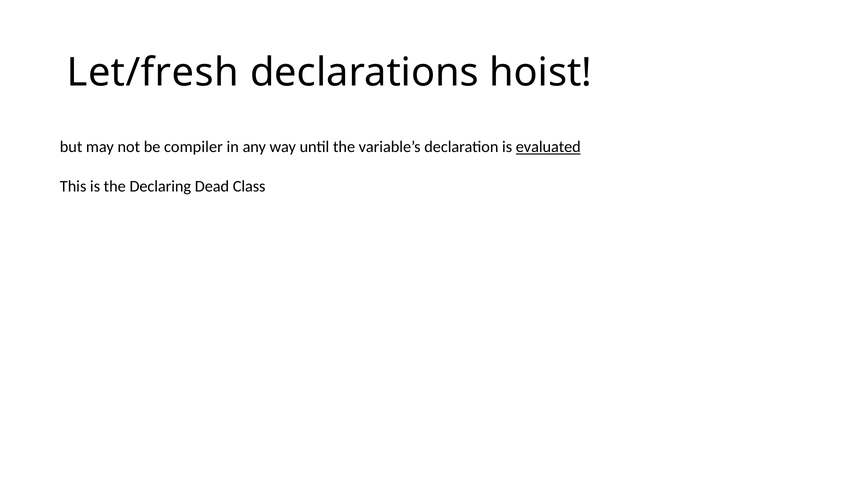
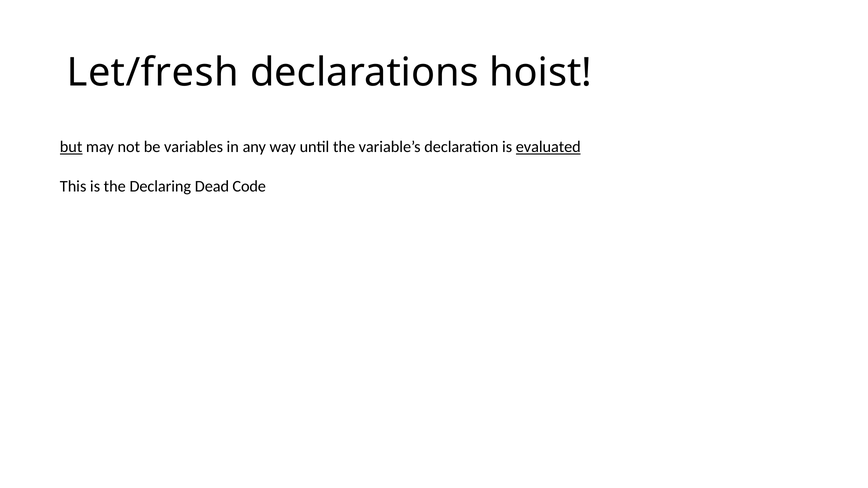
but underline: none -> present (71, 147)
compiler: compiler -> variables (194, 147)
Class: Class -> Code (249, 186)
